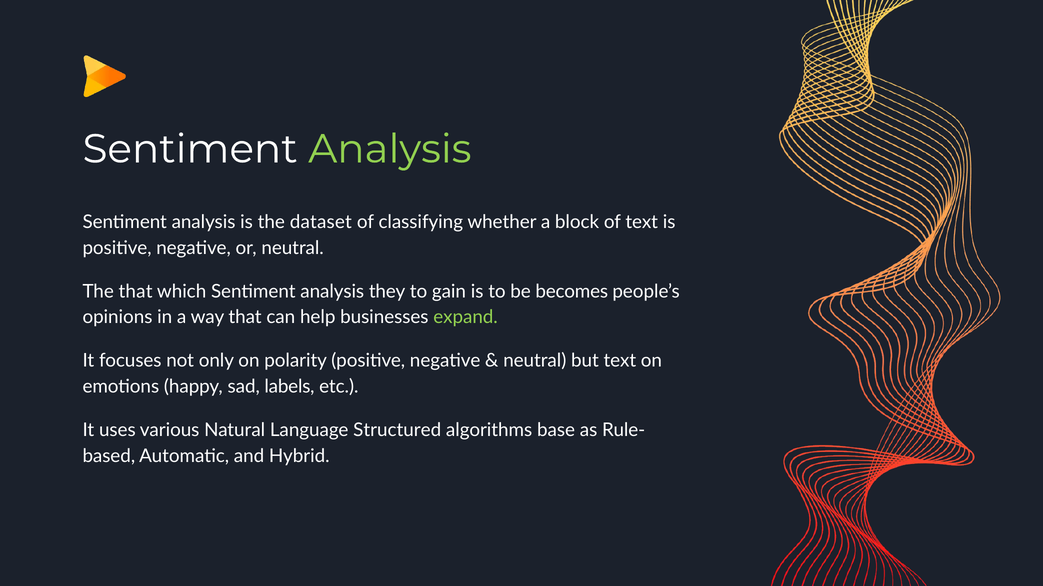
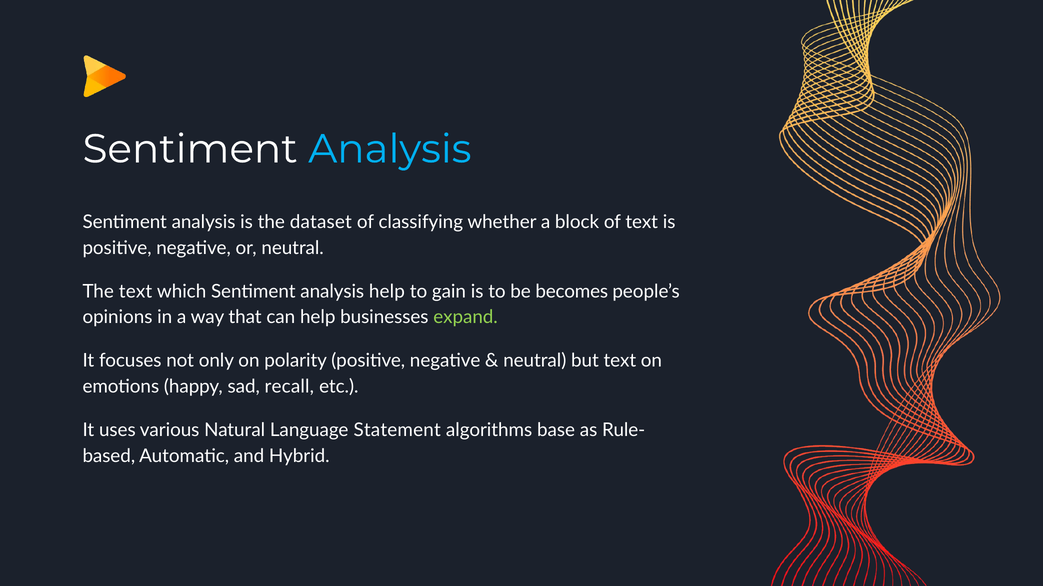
Analysis colour: light green -> light blue (390, 149)
The that: that -> text (136, 292)
analysis they: they -> help (387, 292)
labels: labels -> recall (289, 387)
Structured: Structured -> Statement (397, 430)
